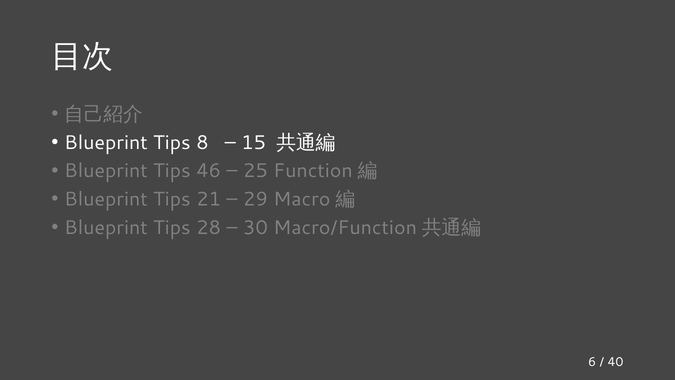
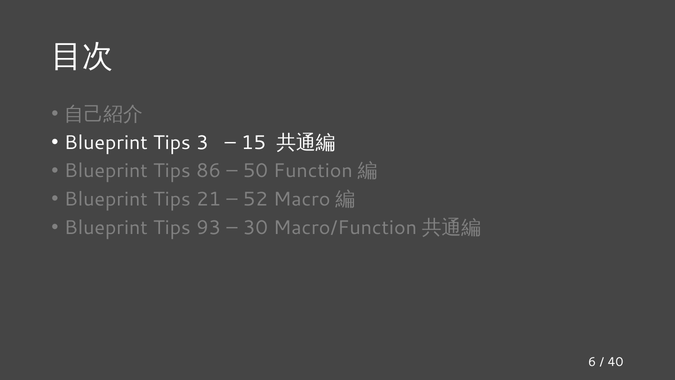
8: 8 -> 3 (202, 142)
46: 46 -> 86 (209, 171)
25: 25 -> 50 (255, 171)
29: 29 -> 52 (255, 199)
28: 28 -> 93 (209, 227)
